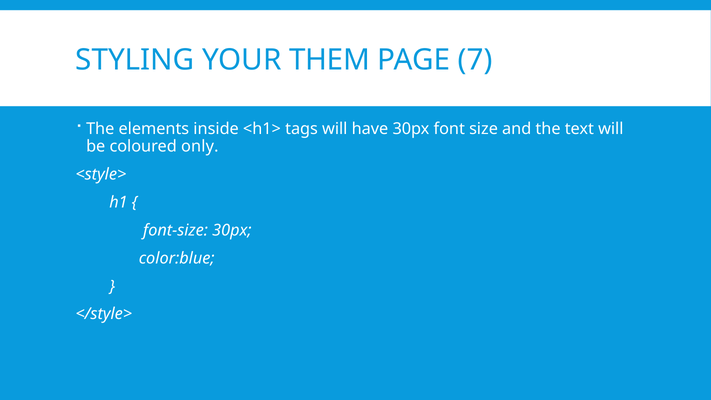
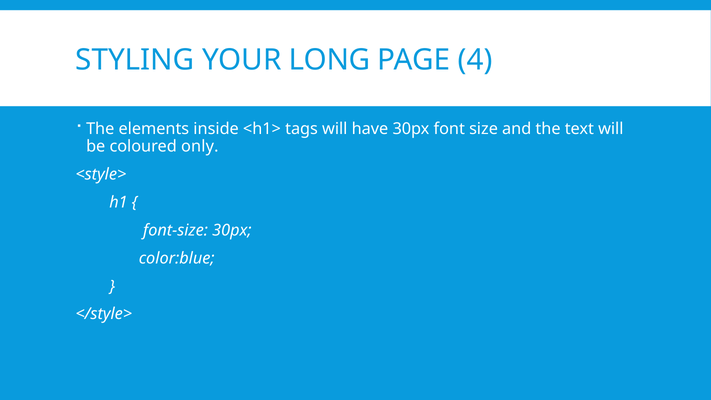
THEM: THEM -> LONG (330, 60)
7: 7 -> 4 (475, 60)
